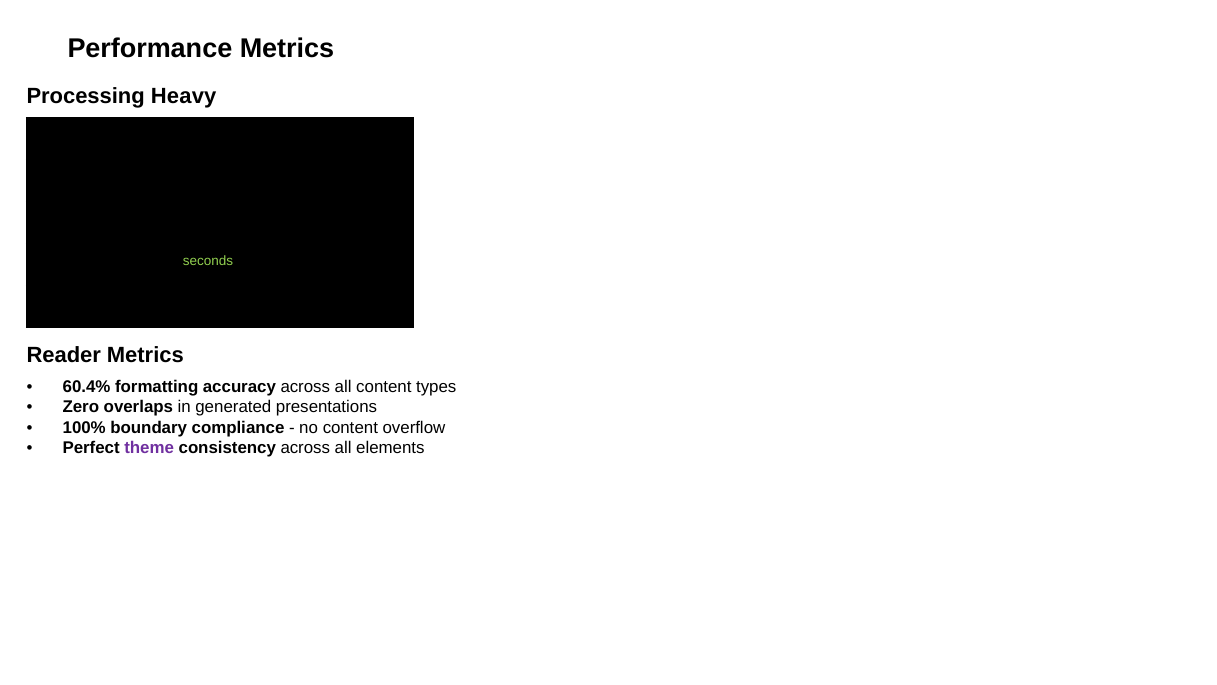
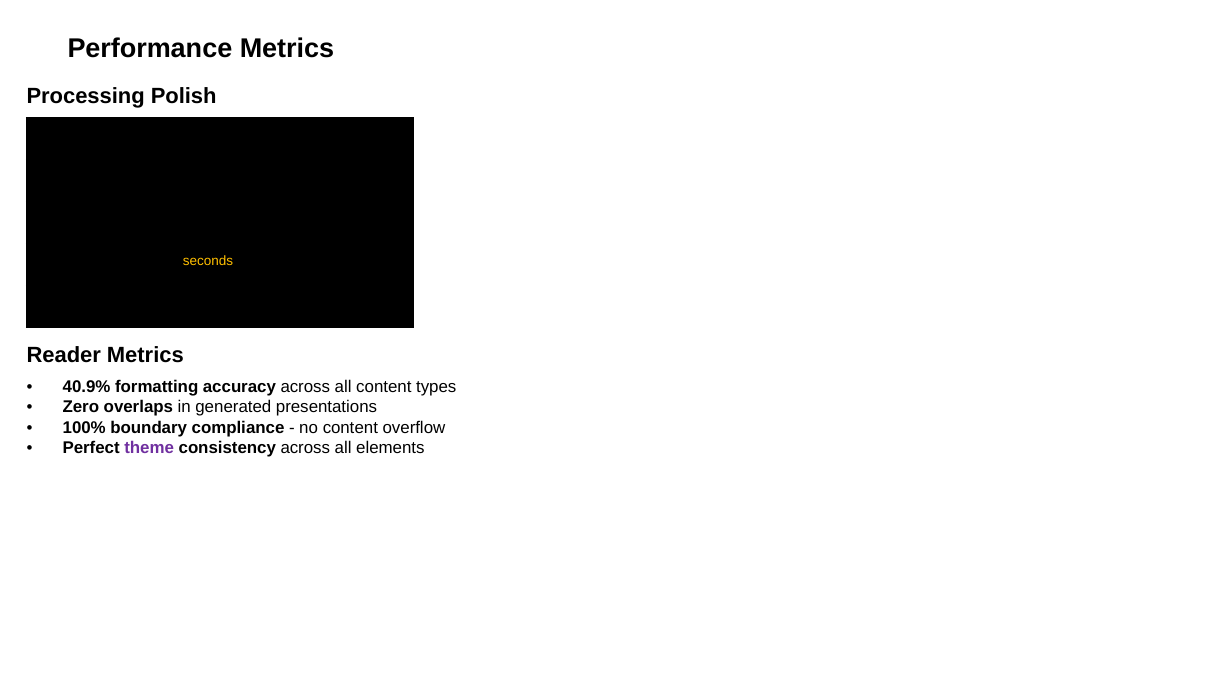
Processing Heavy: Heavy -> Polish (184, 96)
seconds colour: light green -> yellow (208, 260)
60.4%: 60.4% -> 40.9% (87, 387)
